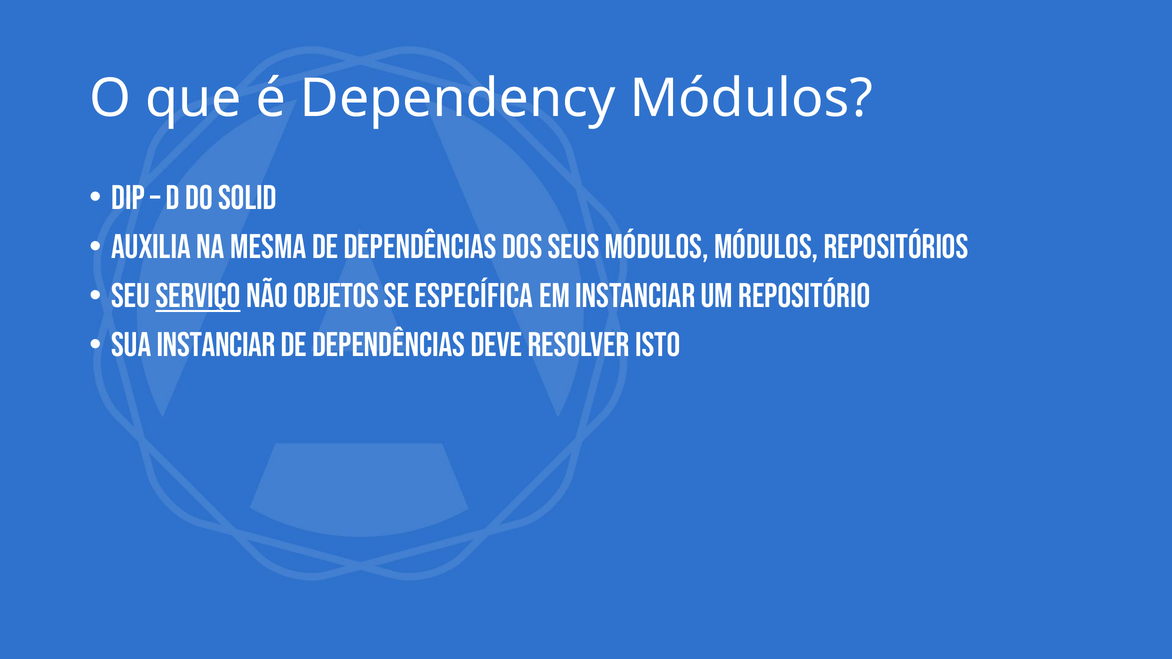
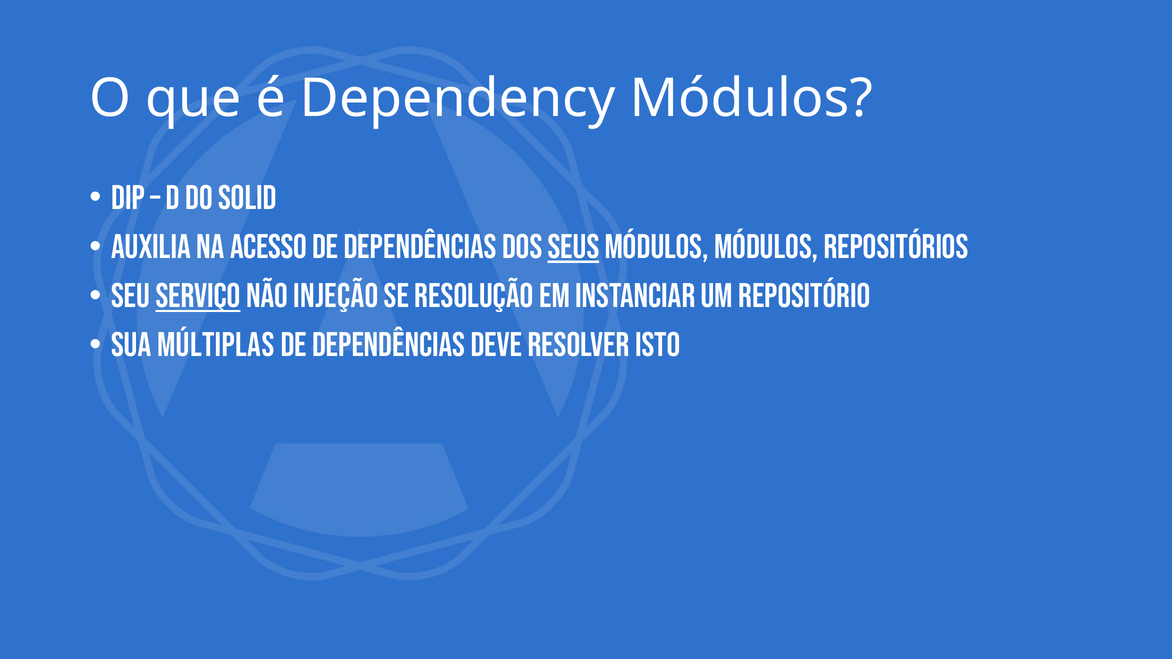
mesma: mesma -> acesso (268, 247)
seus underline: none -> present (573, 247)
objetos: objetos -> injeção (336, 296)
específica: específica -> resolução (474, 296)
Sua instanciar: instanciar -> múltiplas (216, 345)
